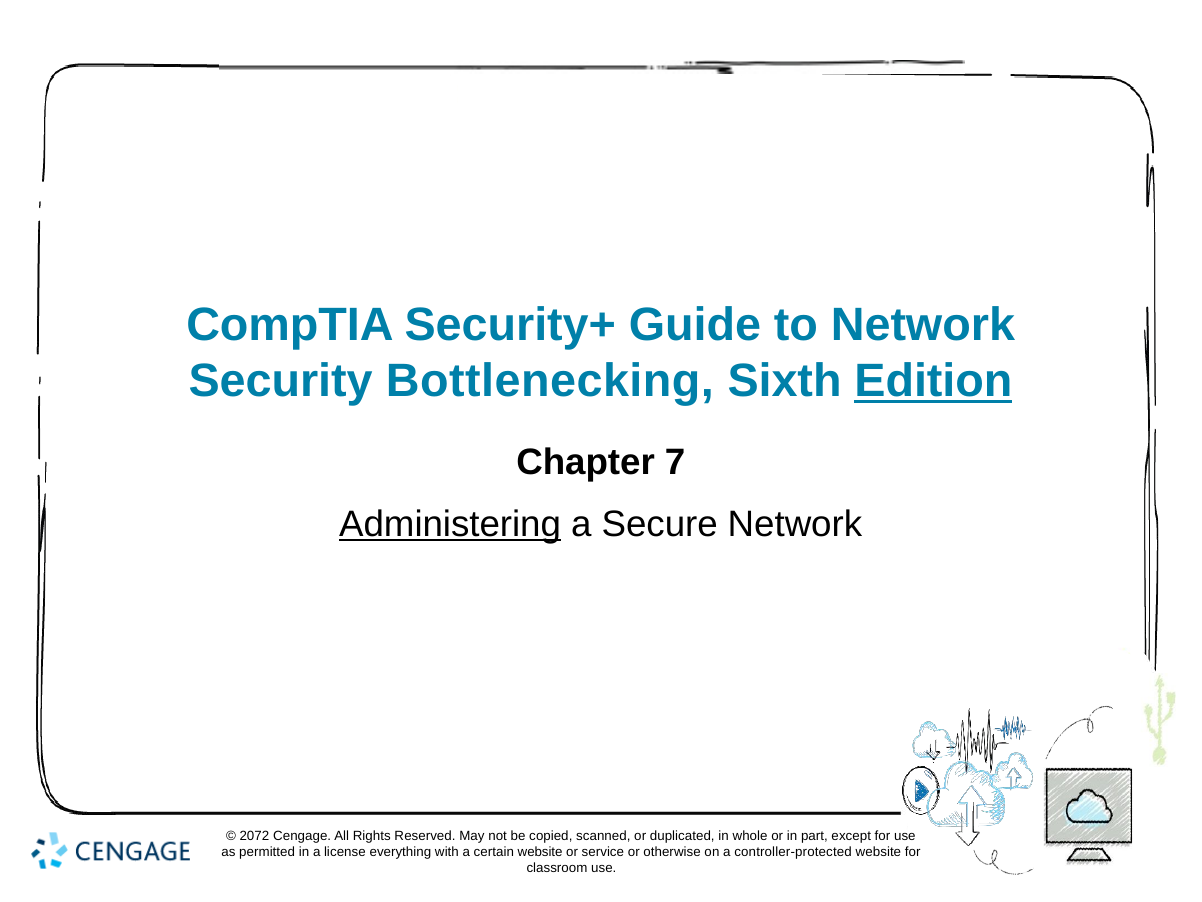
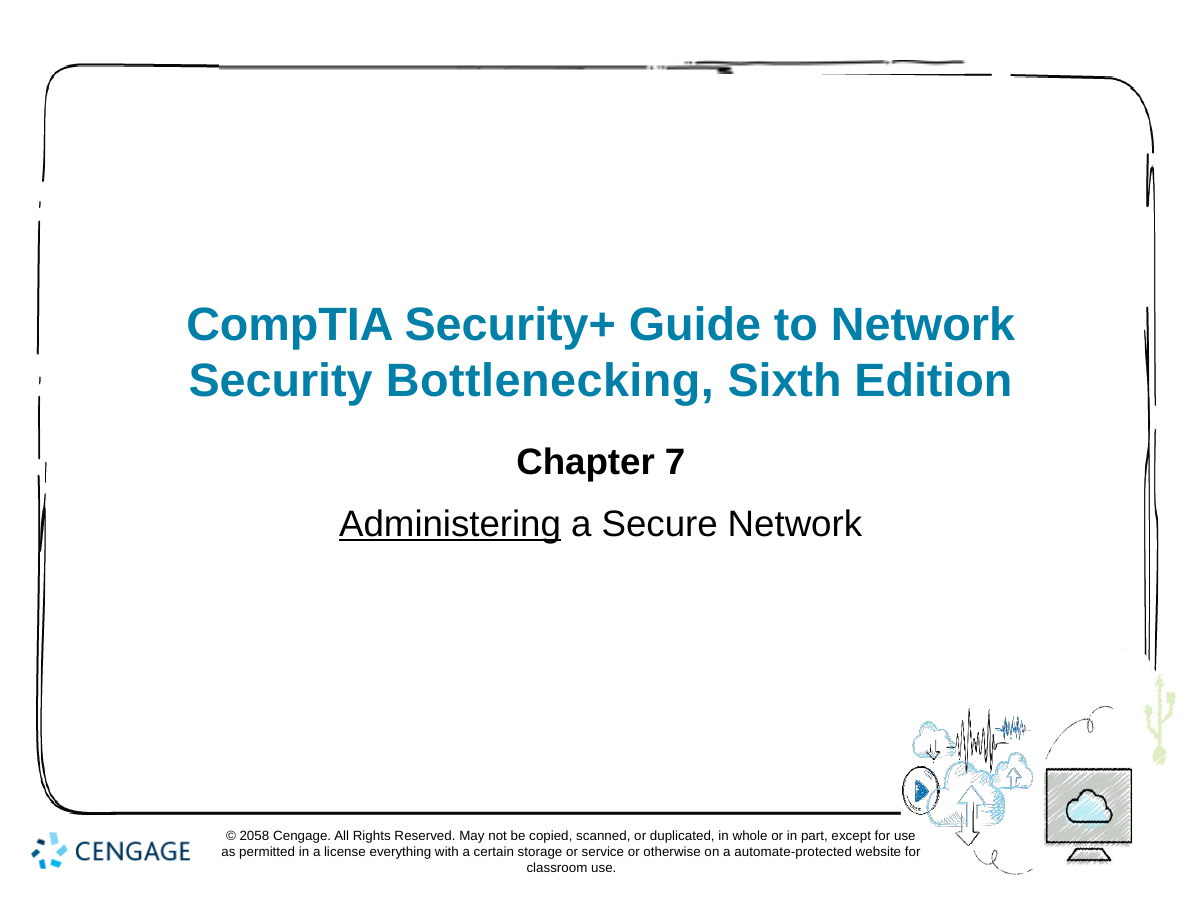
Edition underline: present -> none (933, 381)
2072: 2072 -> 2058 (254, 835)
certain website: website -> storage (540, 851)
controller-protected: controller-protected -> automate-protected (793, 851)
